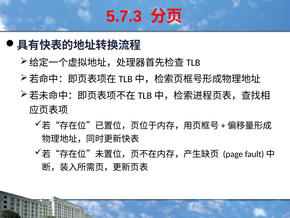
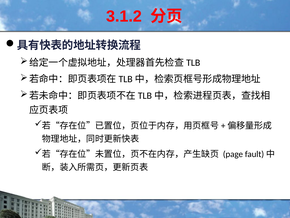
5.7.3: 5.7.3 -> 3.1.2 (124, 16)
